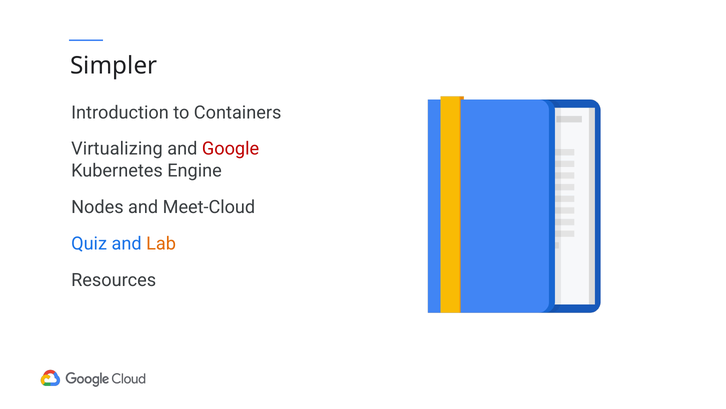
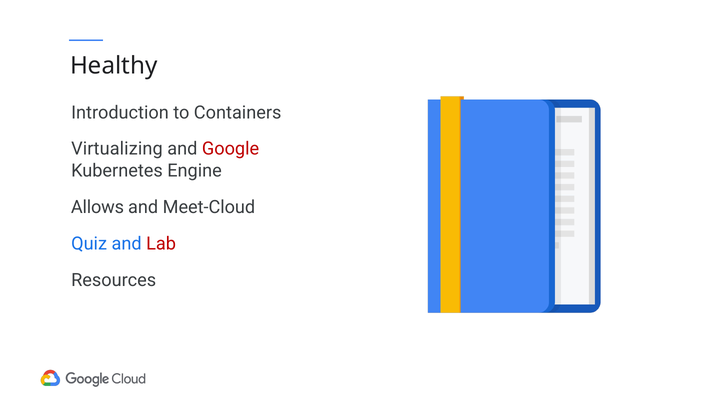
Simpler: Simpler -> Healthy (114, 66)
Nodes: Nodes -> Allows (97, 207)
Lab colour: orange -> red (161, 243)
